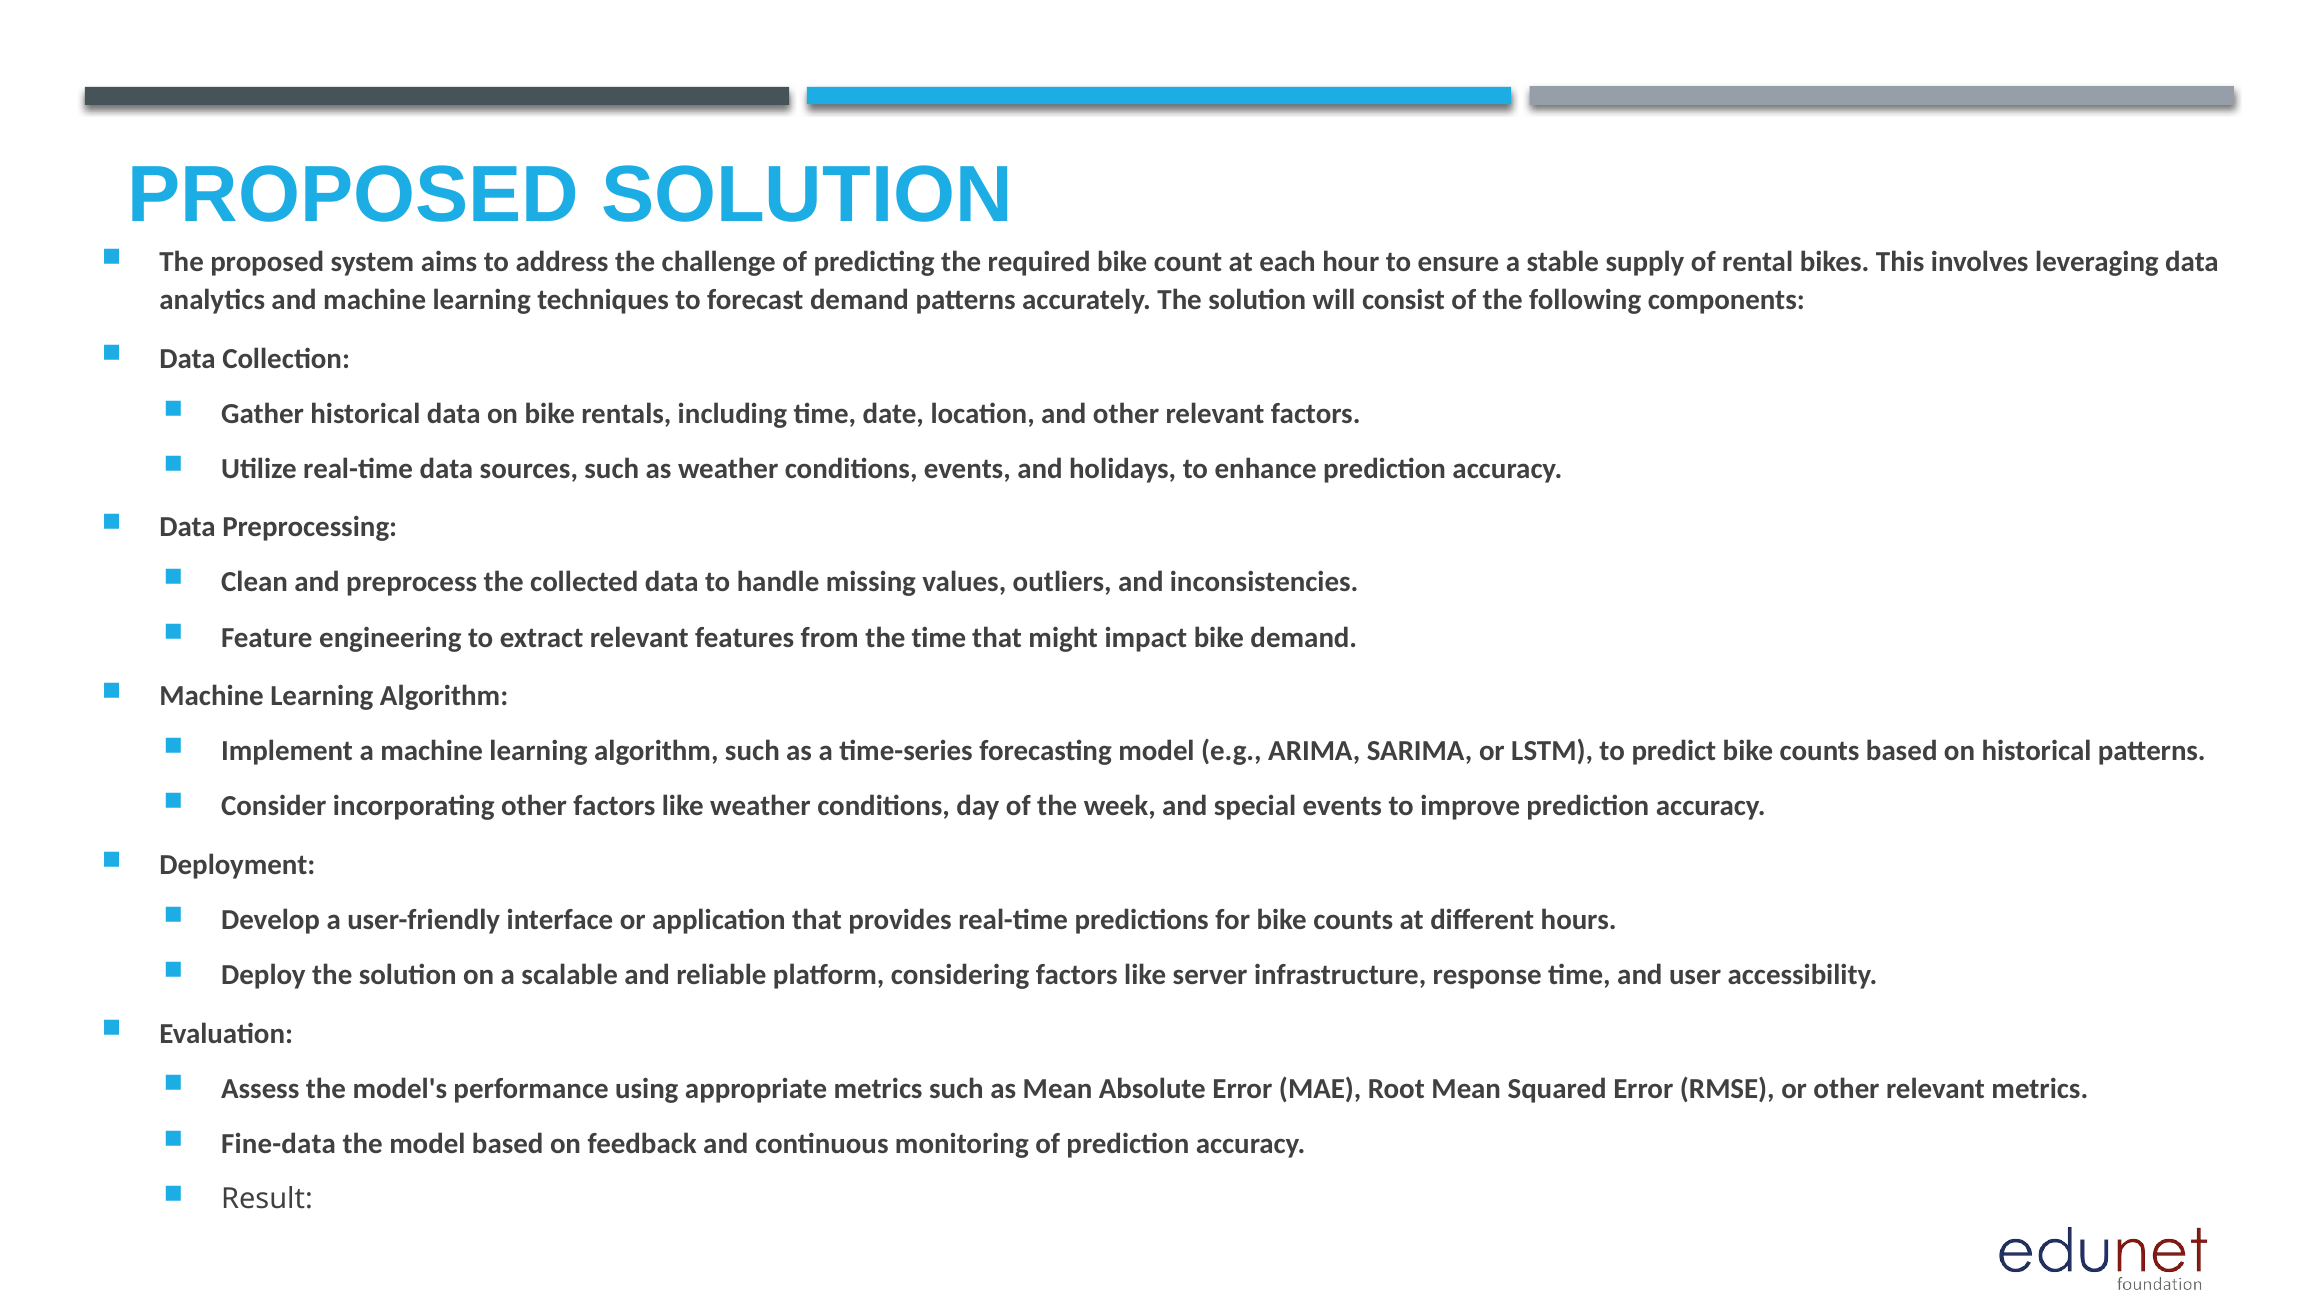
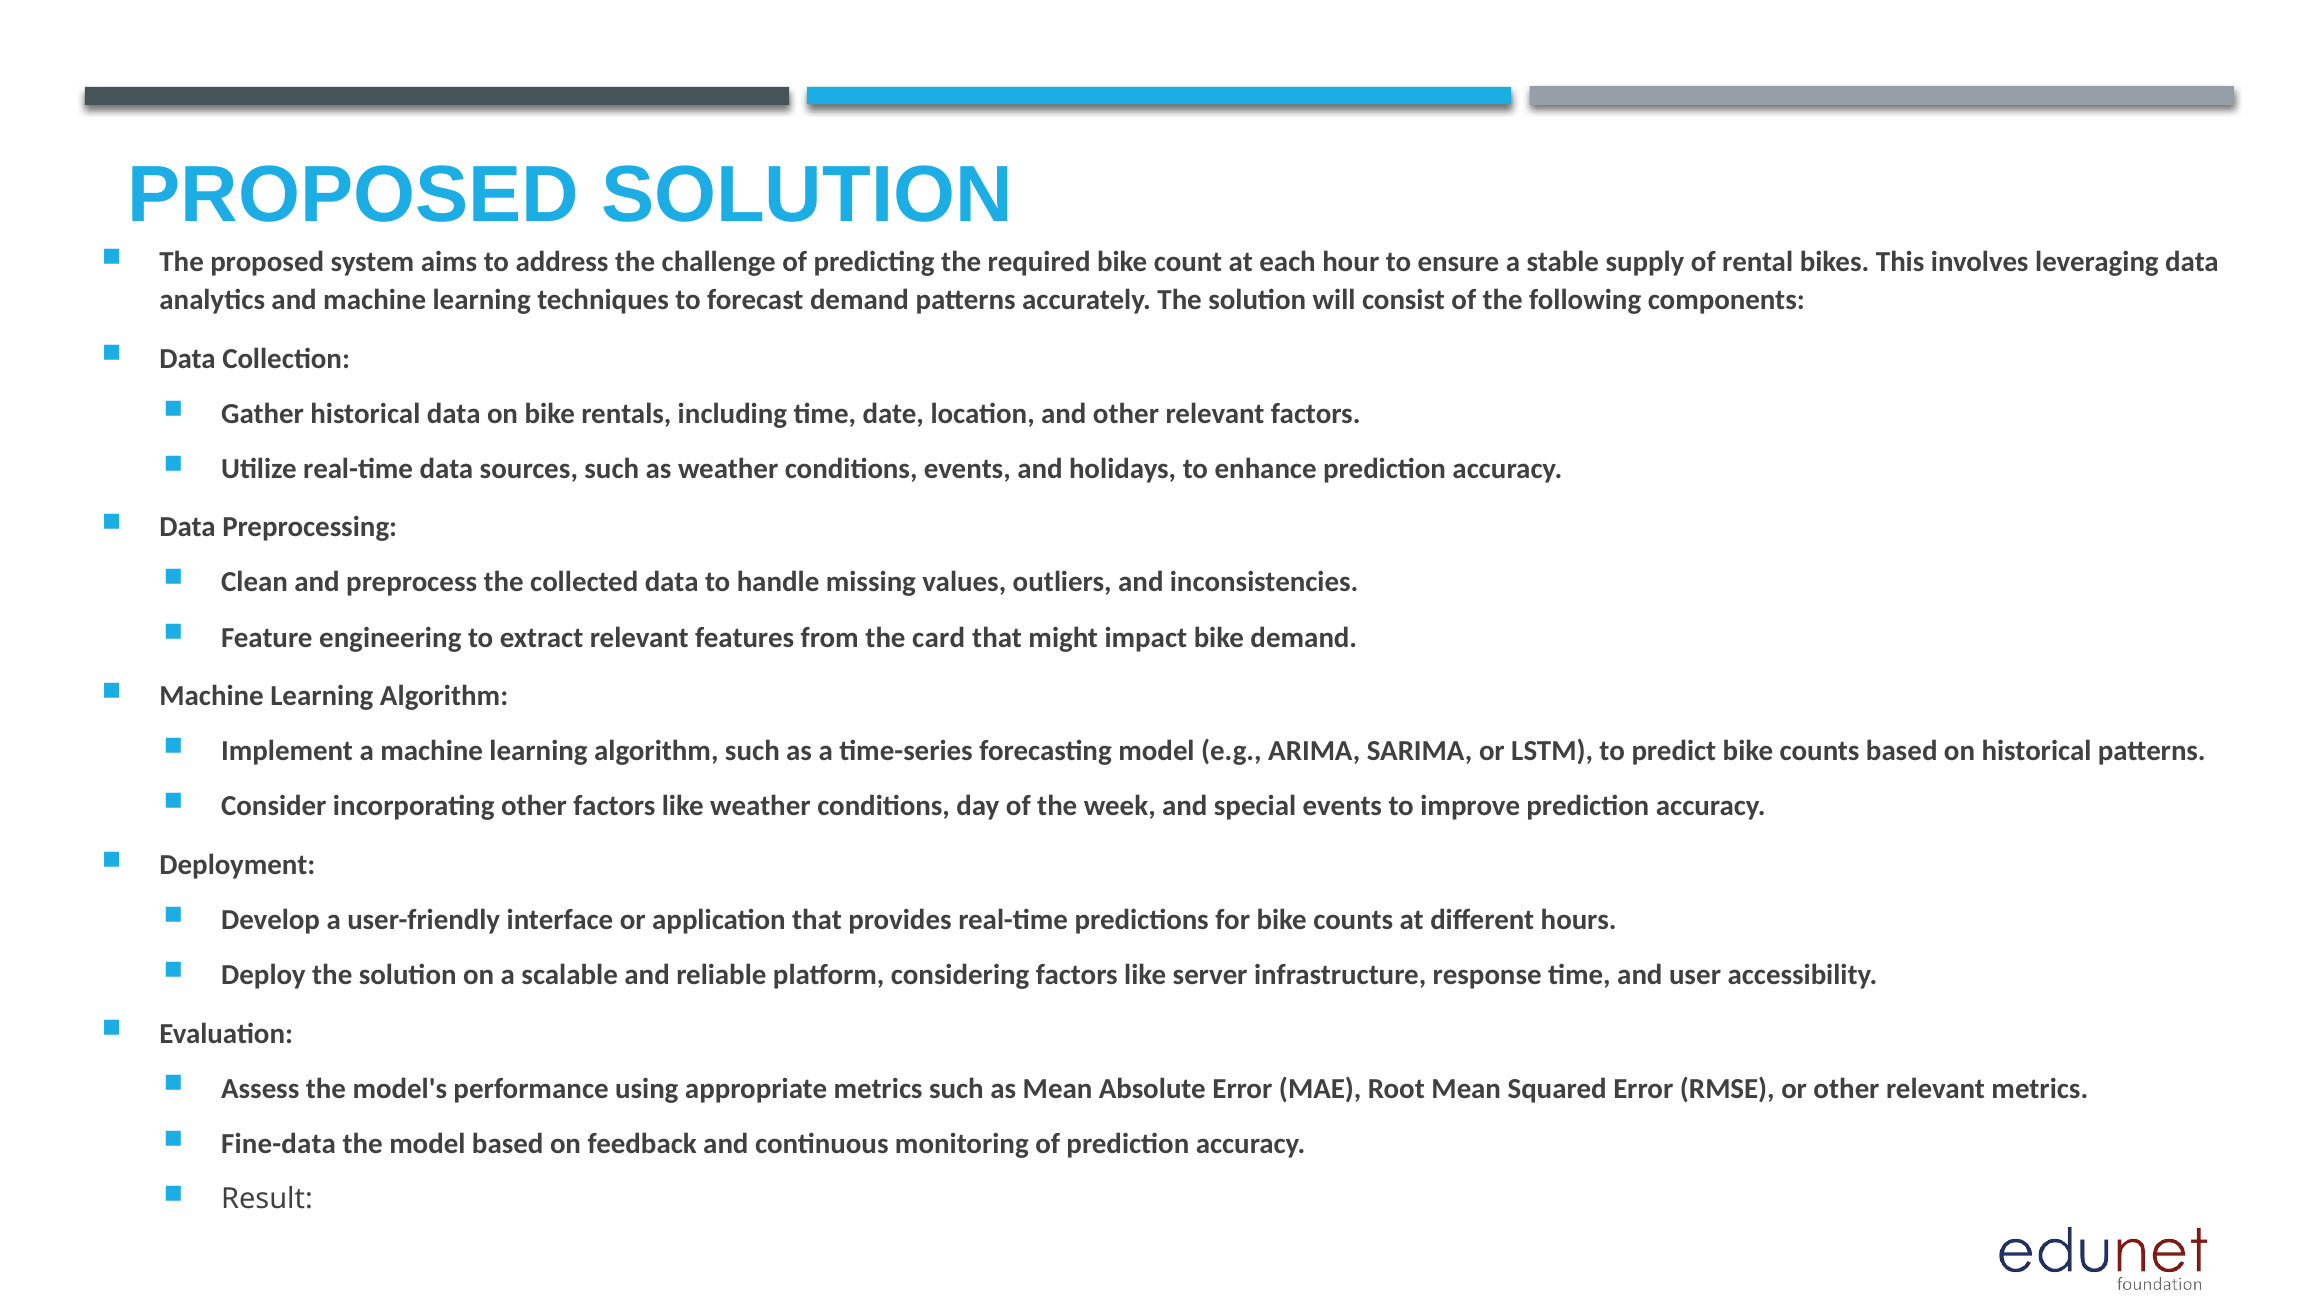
the time: time -> card (939, 638)
